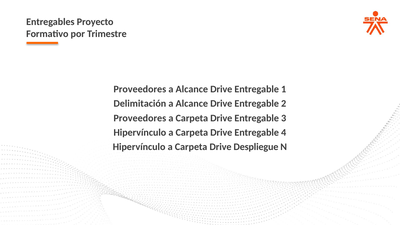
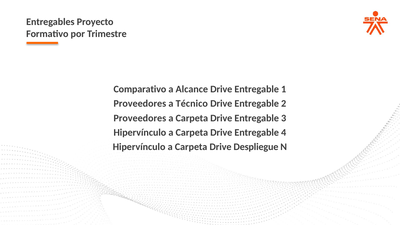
Proveedores: Proveedores -> Comparativo (140, 89)
Delimitación: Delimitación -> Proveedores (140, 104)
Alcance: Alcance -> Técnico (192, 104)
